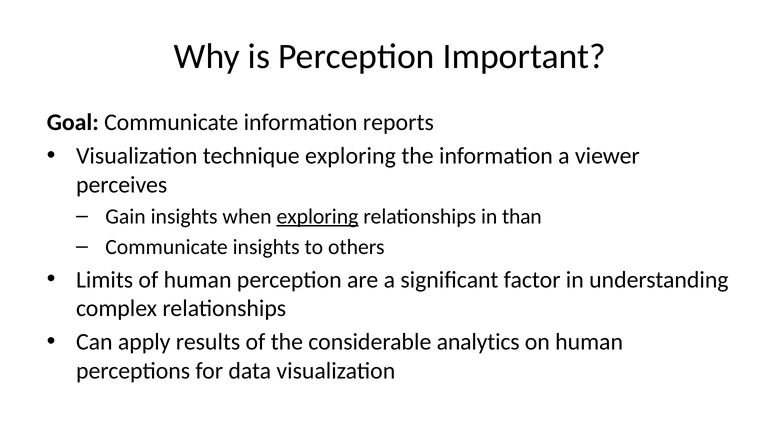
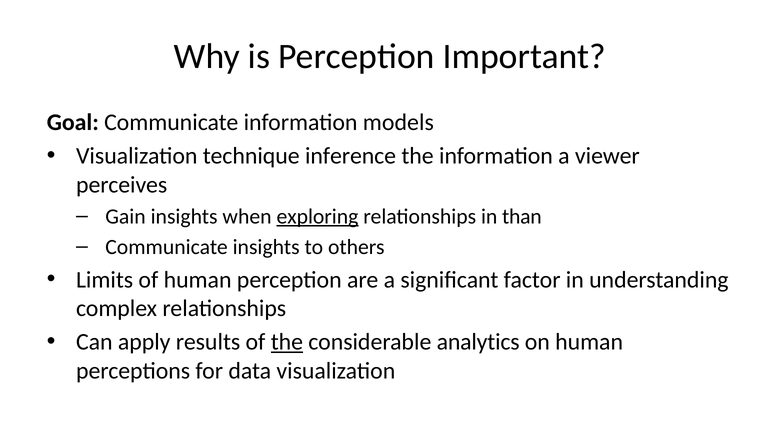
reports: reports -> models (398, 122)
technique exploring: exploring -> inference (351, 156)
the underline: none -> present (287, 342)
